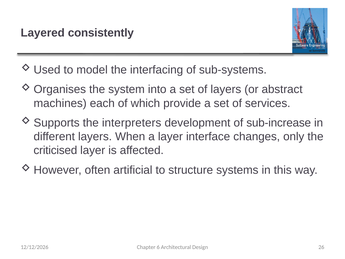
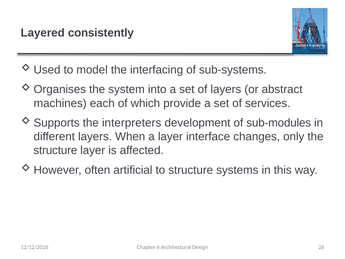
sub-increase: sub-increase -> sub-modules (279, 123)
criticised: criticised -> structure (55, 150)
